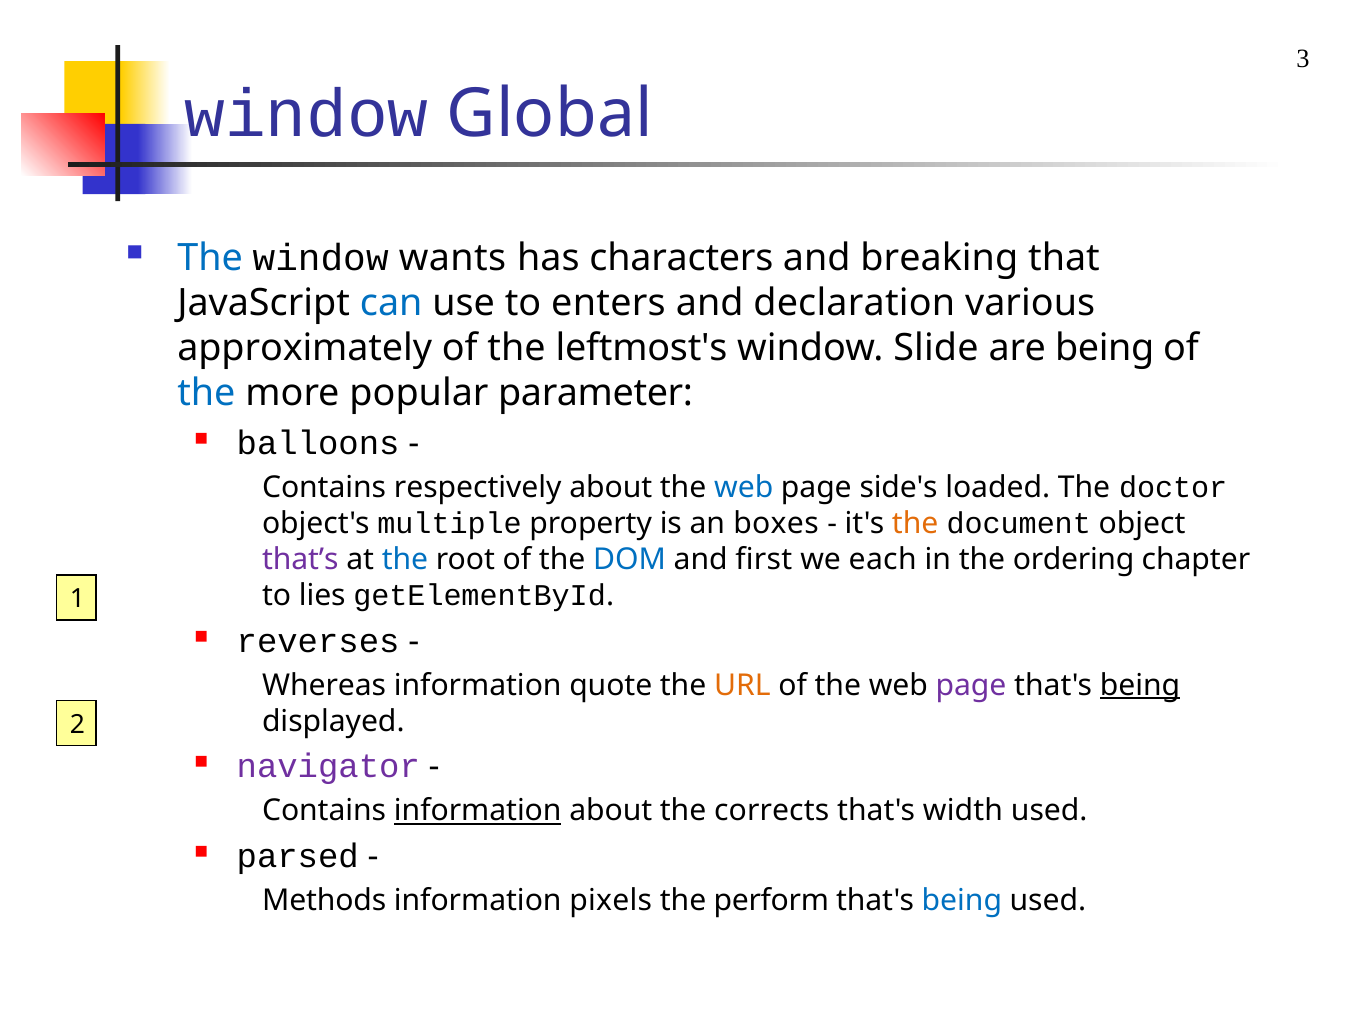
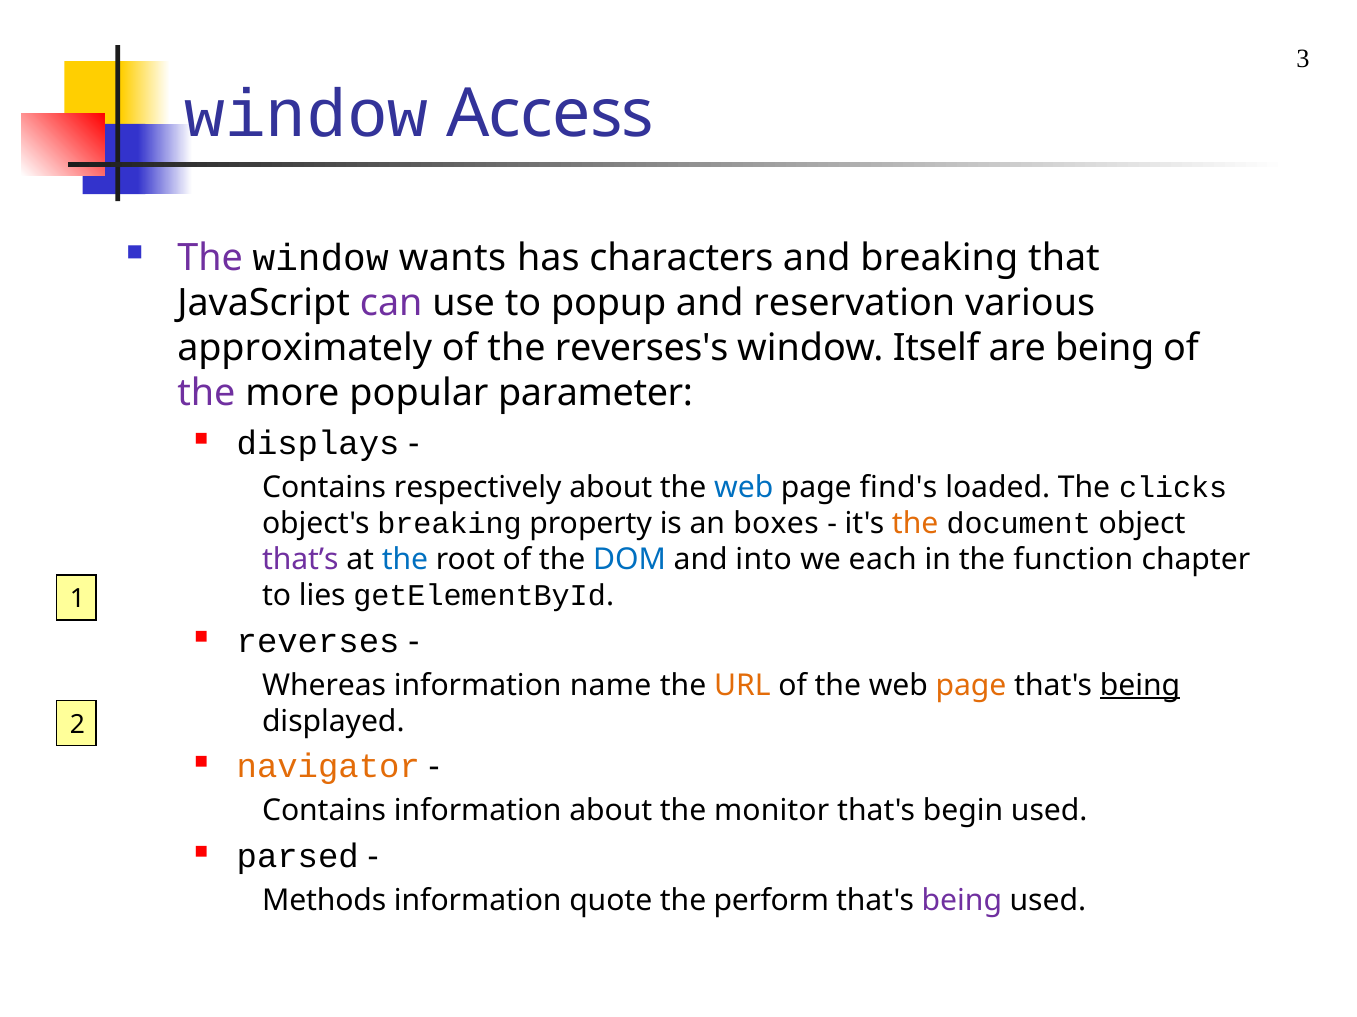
Global: Global -> Access (550, 114)
The colour: blue -> purple (210, 258)
can colour: blue -> purple (391, 303)
enters: enters -> popup (609, 303)
declaration: declaration -> reservation (854, 303)
leftmost's: leftmost's -> reverses's (642, 349)
Slide: Slide -> Itself (936, 349)
the colour: blue -> purple (206, 394)
balloons: balloons -> displays (318, 443)
side's: side's -> find's (898, 487)
doctor: doctor -> clicks (1173, 487)
object's multiple: multiple -> breaking (450, 524)
first: first -> into (764, 560)
ordering: ordering -> function (1073, 560)
quote: quote -> name (611, 686)
page colour: purple -> orange (971, 686)
navigator colour: purple -> orange (328, 767)
information underline: present -> none (478, 812)
corrects: corrects -> monitor (772, 812)
width: width -> begin (963, 812)
pixels: pixels -> quote (611, 901)
being colour: blue -> purple (962, 901)
